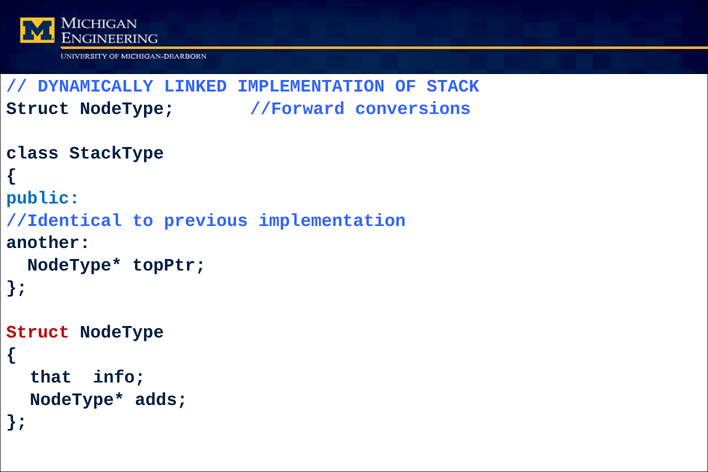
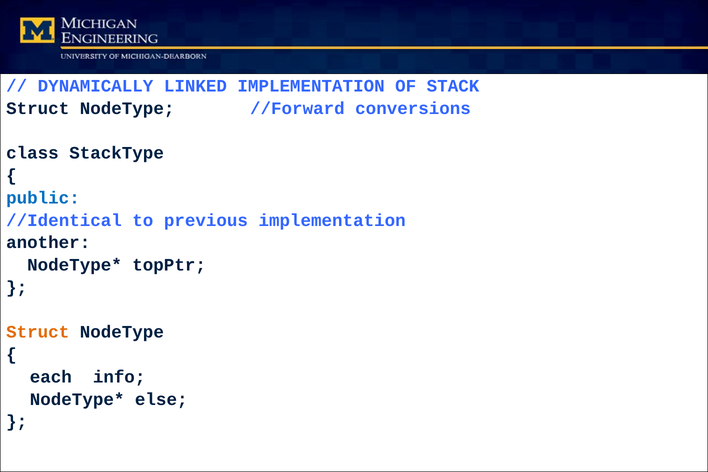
Struct colour: red -> orange (38, 332)
that: that -> each (51, 377)
adds: adds -> else (161, 399)
